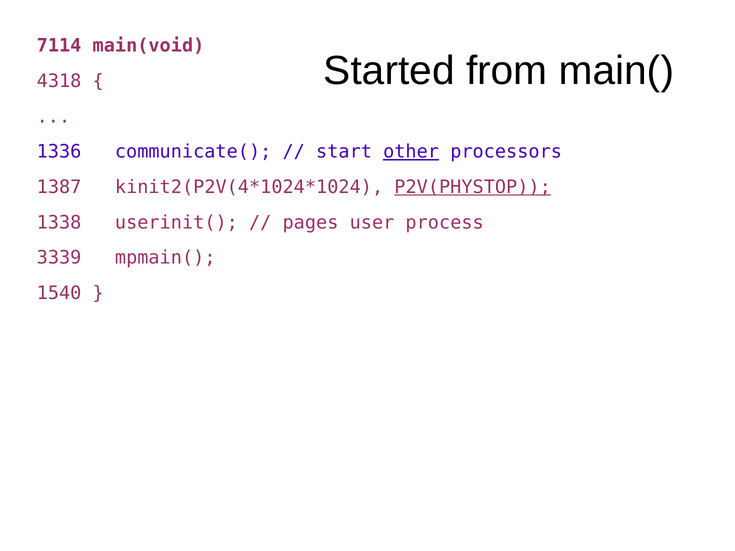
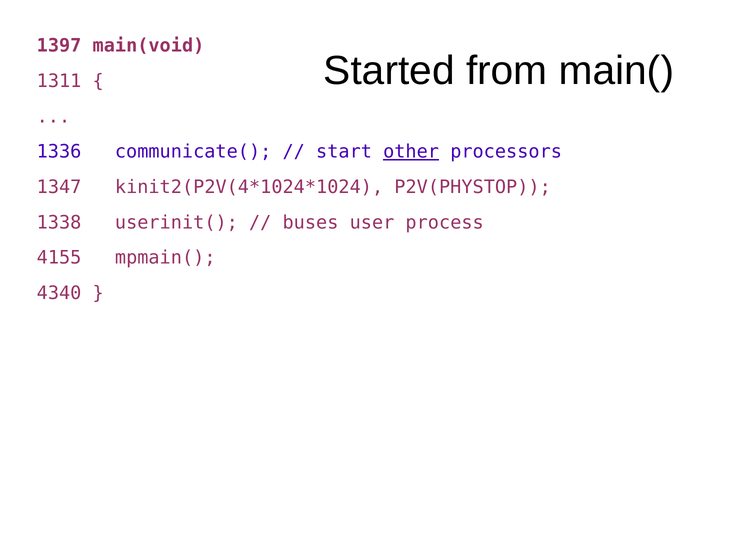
7114: 7114 -> 1397 (59, 46)
4318: 4318 -> 1311 (59, 81)
1387: 1387 -> 1347 (59, 187)
P2V(PHYSTOP underline: present -> none (473, 187)
pages: pages -> buses (310, 223)
3339: 3339 -> 4155 (59, 258)
1540: 1540 -> 4340 (59, 293)
